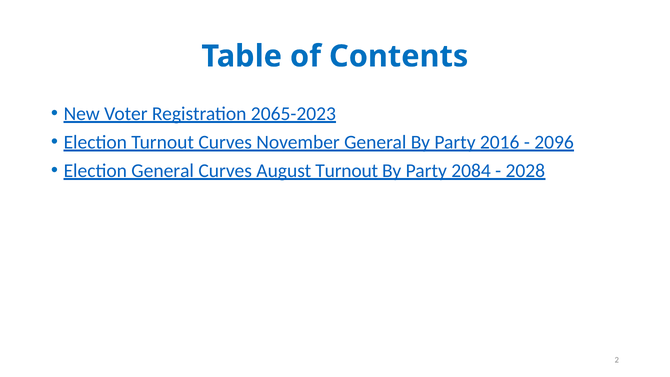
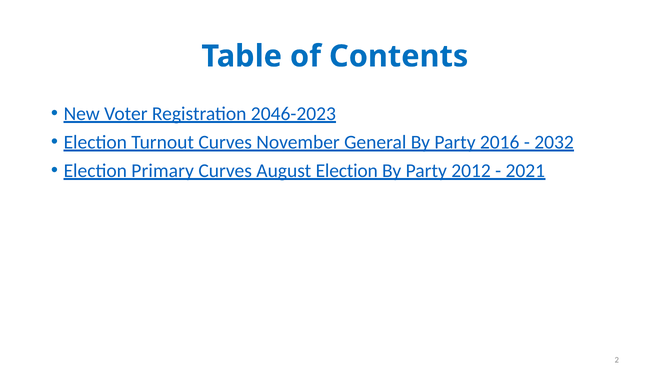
2065-2023: 2065-2023 -> 2046-2023 (293, 114)
2096: 2096 -> 2032 (554, 142)
Election General: General -> Primary (163, 171)
August Turnout: Turnout -> Election (347, 171)
2084: 2084 -> 2012 (471, 171)
2028: 2028 -> 2021 (525, 171)
